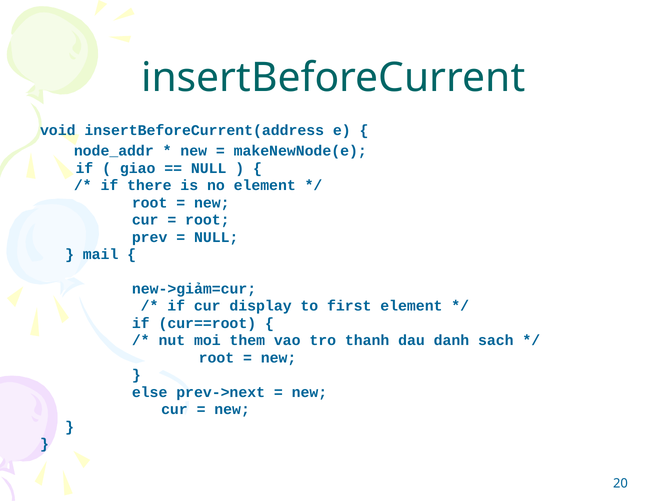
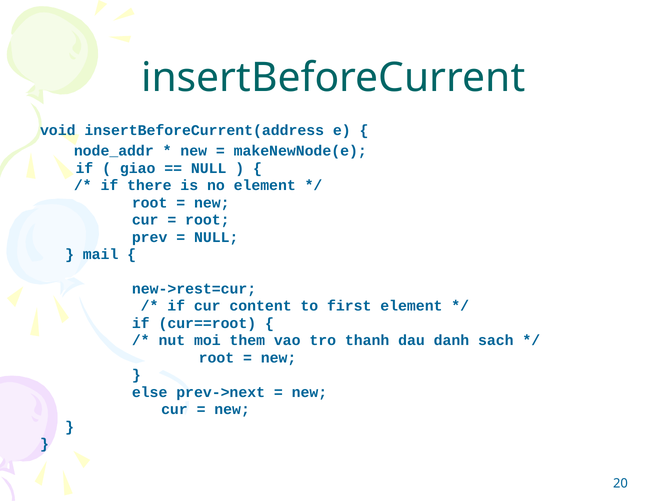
new->giảm=cur: new->giảm=cur -> new->rest=cur (194, 289)
display: display -> content (261, 306)
